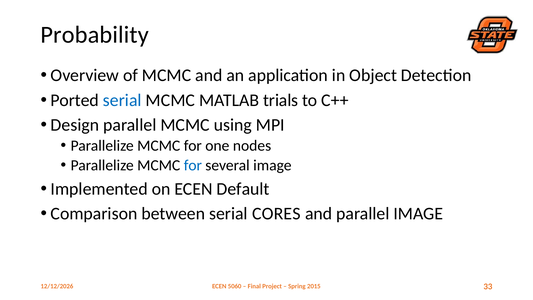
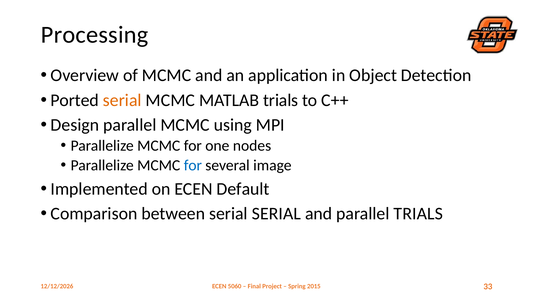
Probability: Probability -> Processing (95, 35)
serial colour: blue -> orange (122, 100)
serial CORES: CORES -> SERIAL (276, 213)
parallel IMAGE: IMAGE -> TRIALS (418, 213)
